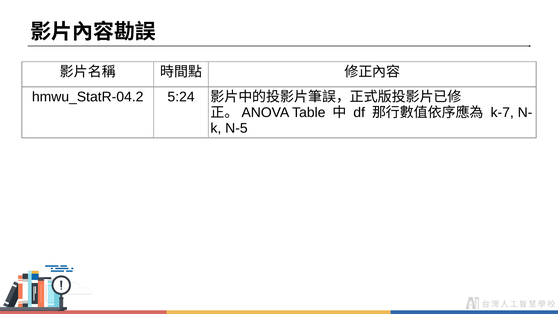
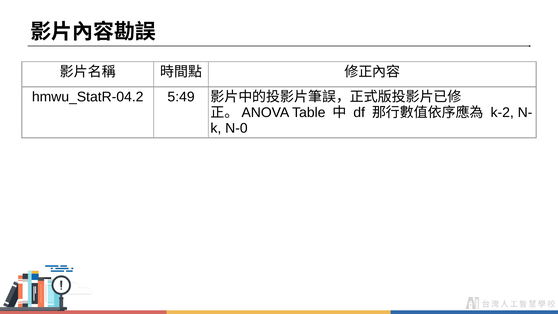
5:24: 5:24 -> 5:49 (181, 97)
k-7: k-7 -> k-2 (502, 112)
N-5: N-5 -> N-0 (236, 128)
